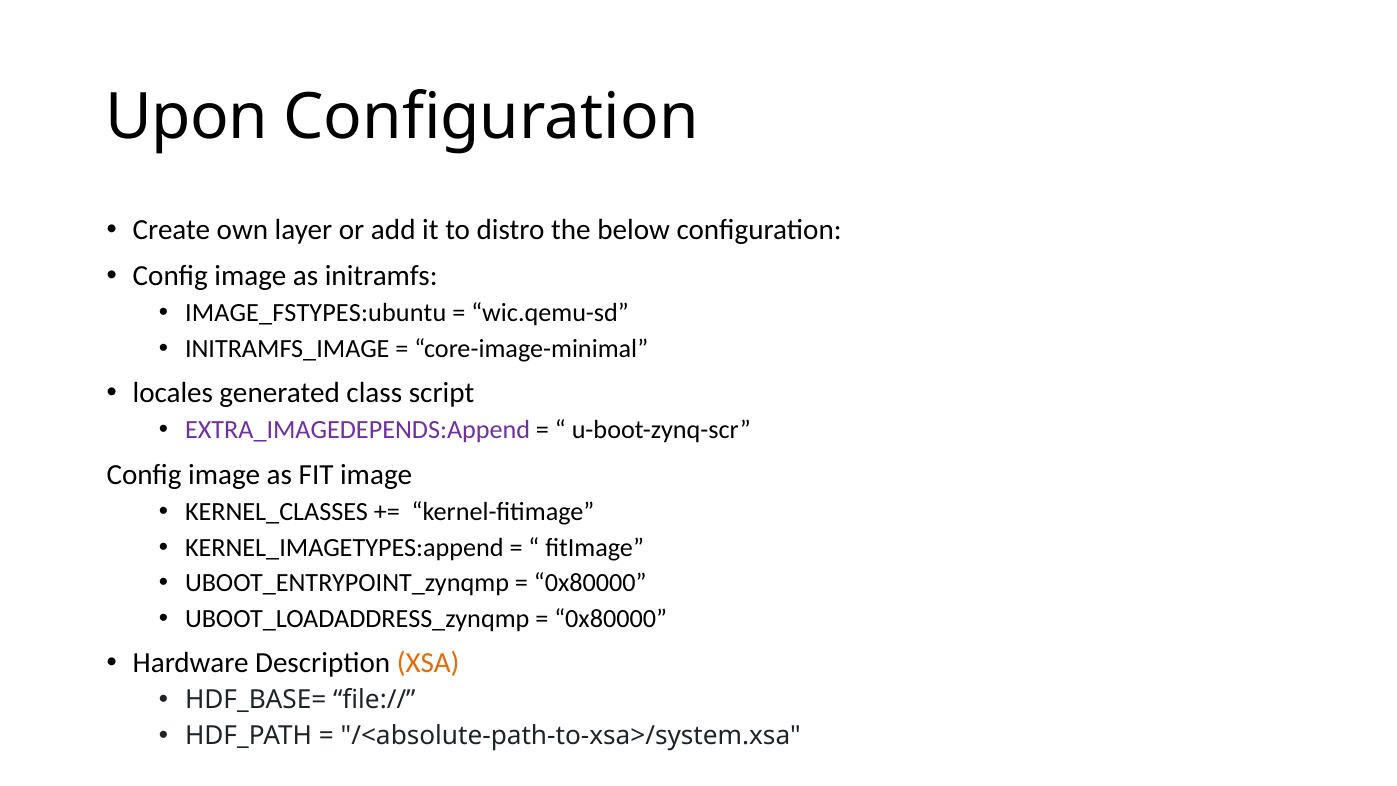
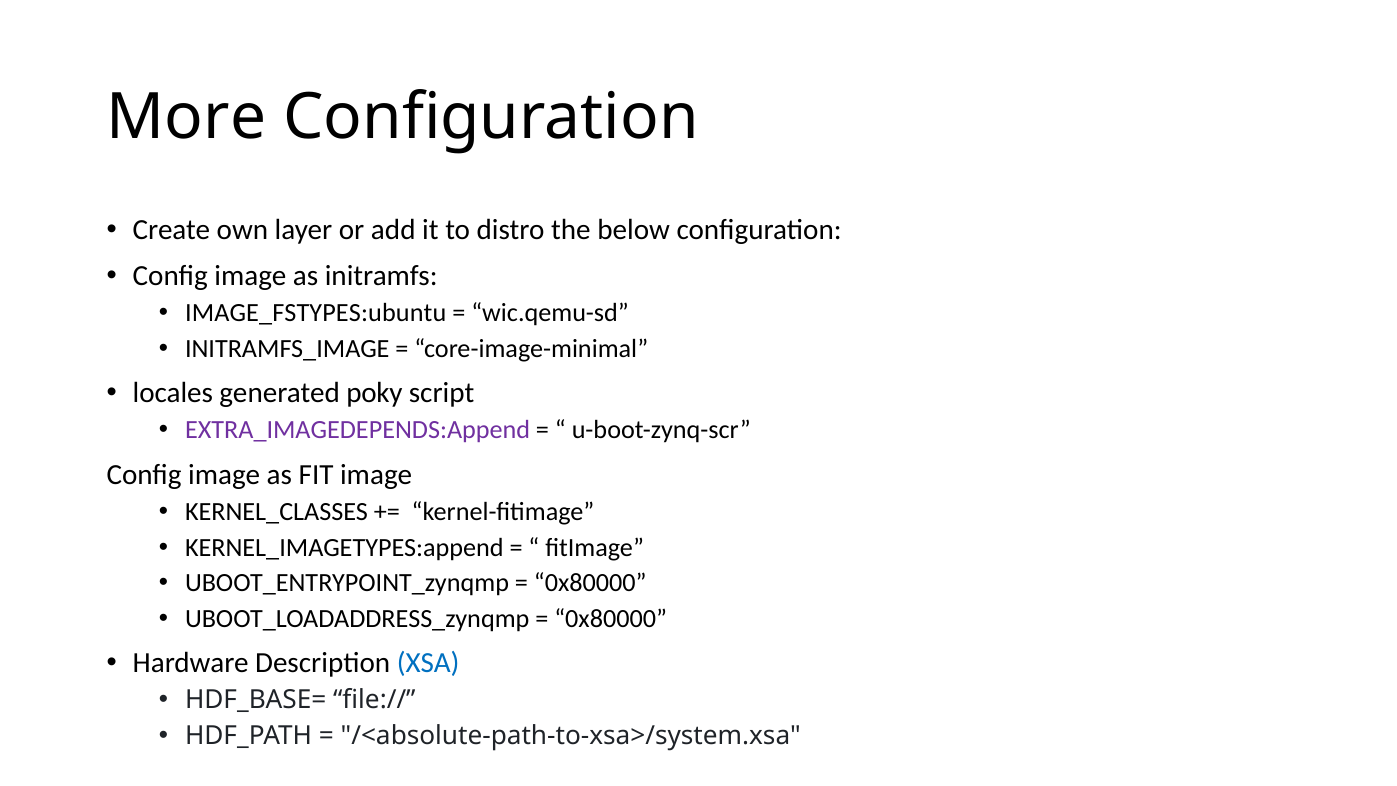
Upon: Upon -> More (187, 117)
class: class -> poky (374, 393)
XSA colour: orange -> blue (428, 663)
